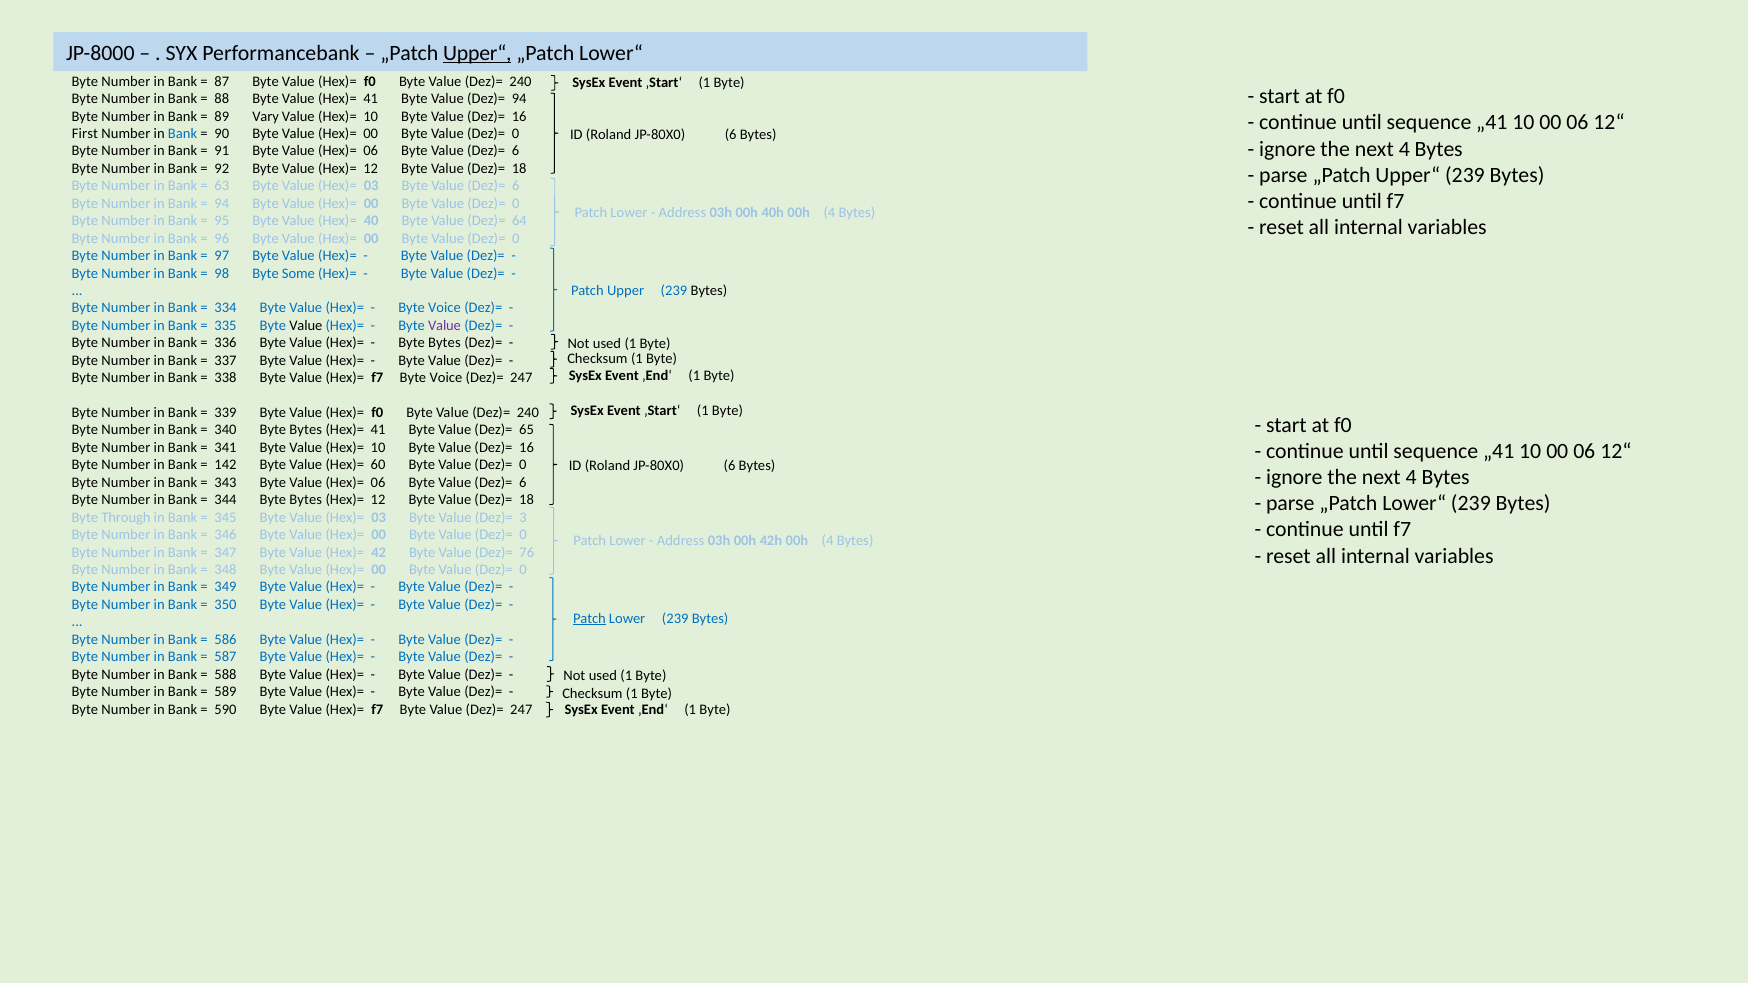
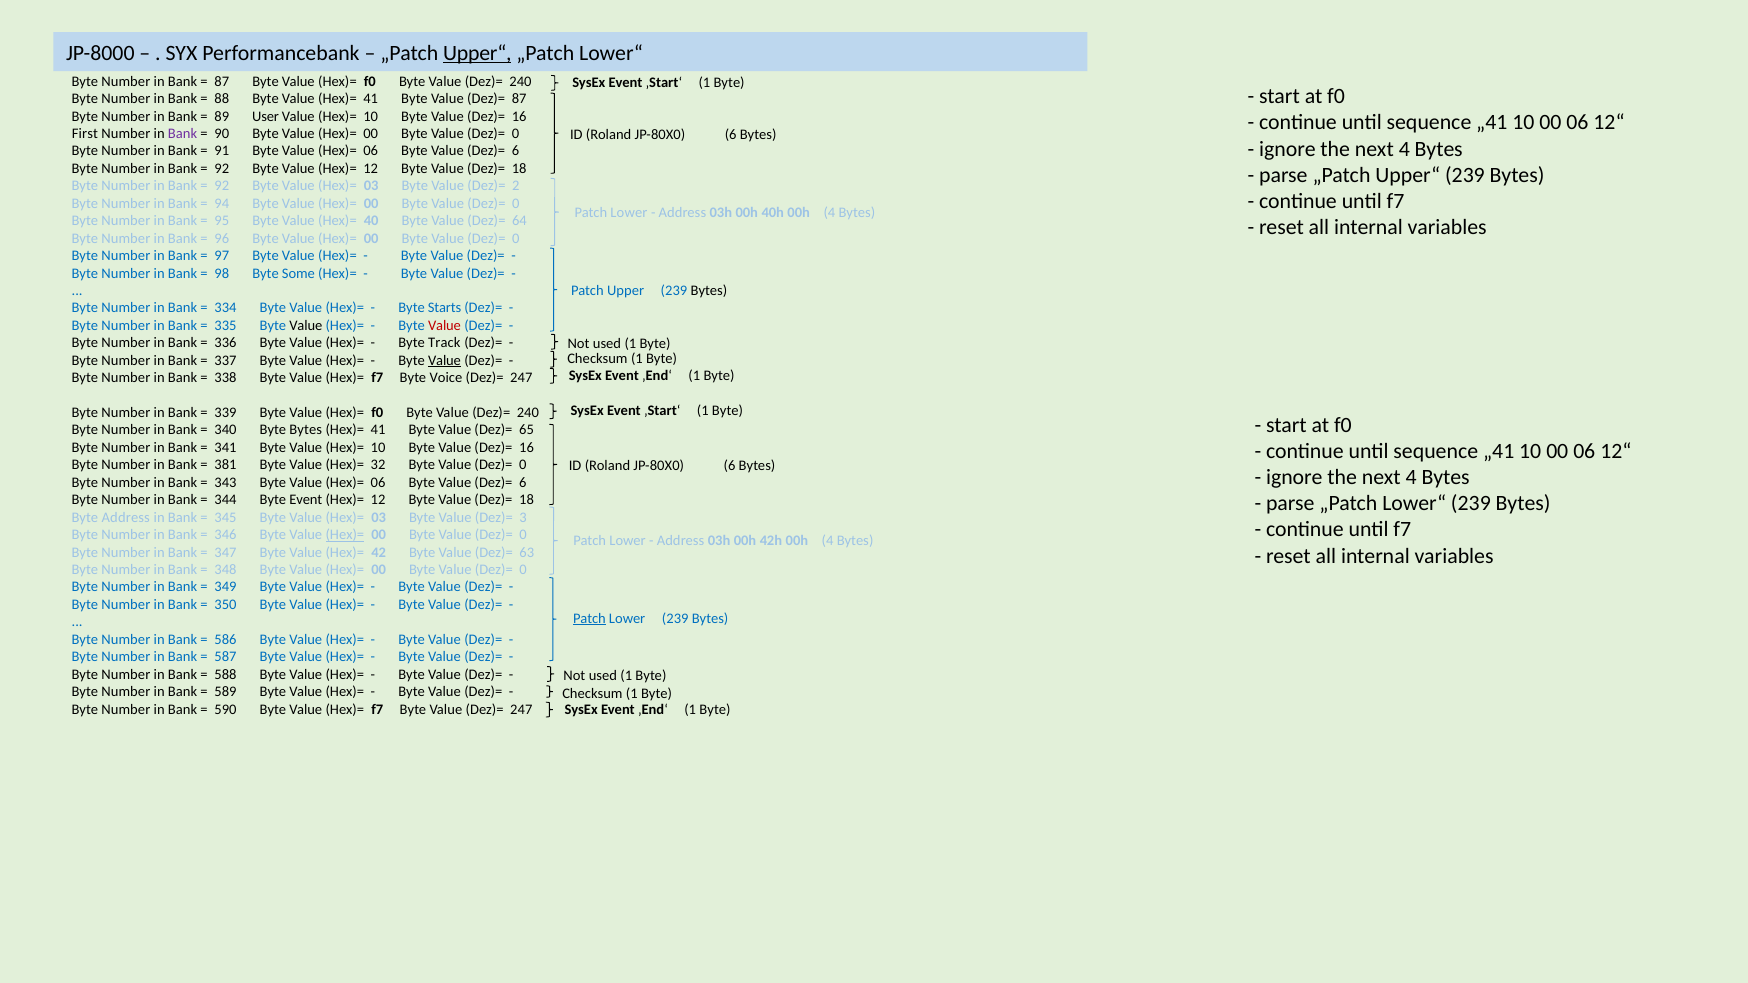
Dez)= 94: 94 -> 87 (519, 99)
Vary: Vary -> User (266, 116)
Bank colour: blue -> purple (183, 134)
63: 63 -> 92 (222, 186)
6: 6 -> 2 (516, 186)
Voice: Voice -> Starts (445, 308)
Value colour: purple -> red (445, 326)
Bytes: Bytes -> Track (444, 343)
Value underline: none -> present (445, 361)
142: 142 -> 381 (225, 465)
60: 60 -> 32 (378, 465)
344 Byte Bytes: Bytes -> Event (306, 500)
Byte Through: Through -> Address (126, 518)
Hex)= underline: none -> present (345, 535)
76: 76 -> 63 (527, 552)
